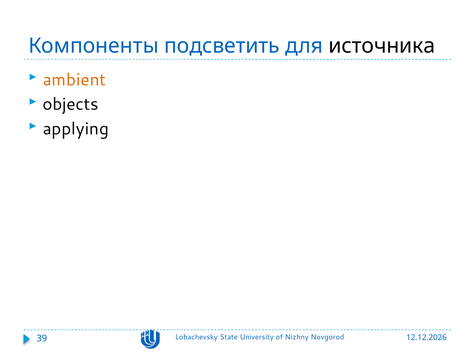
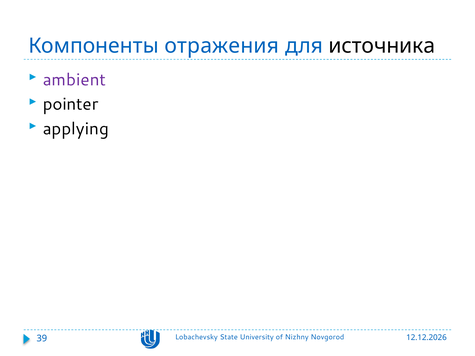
подсветить: подсветить -> отражения (222, 46)
ambient colour: orange -> purple (74, 80)
objects: objects -> pointer (71, 104)
